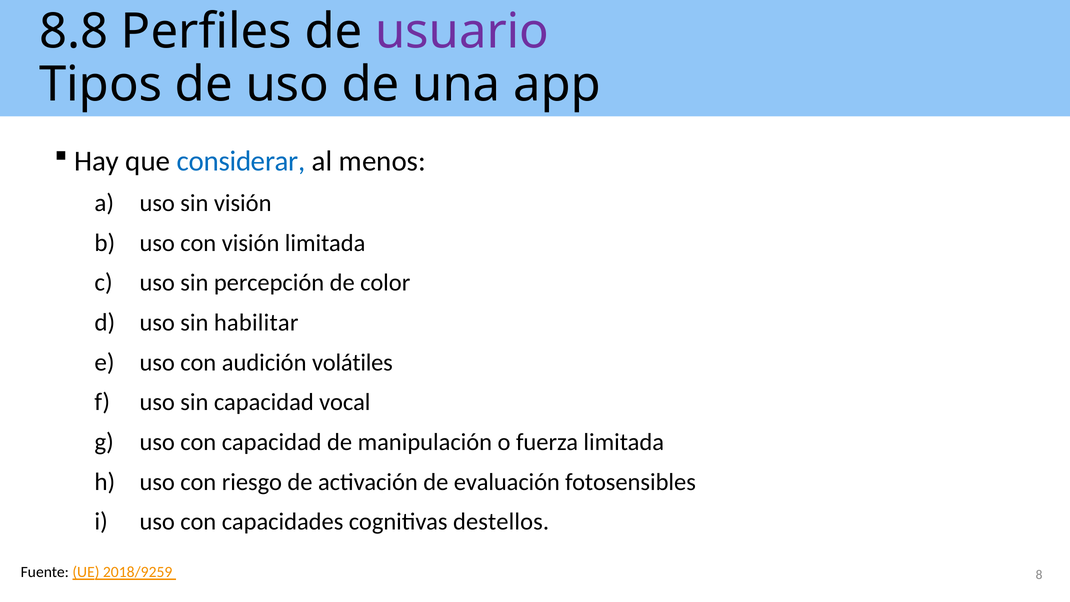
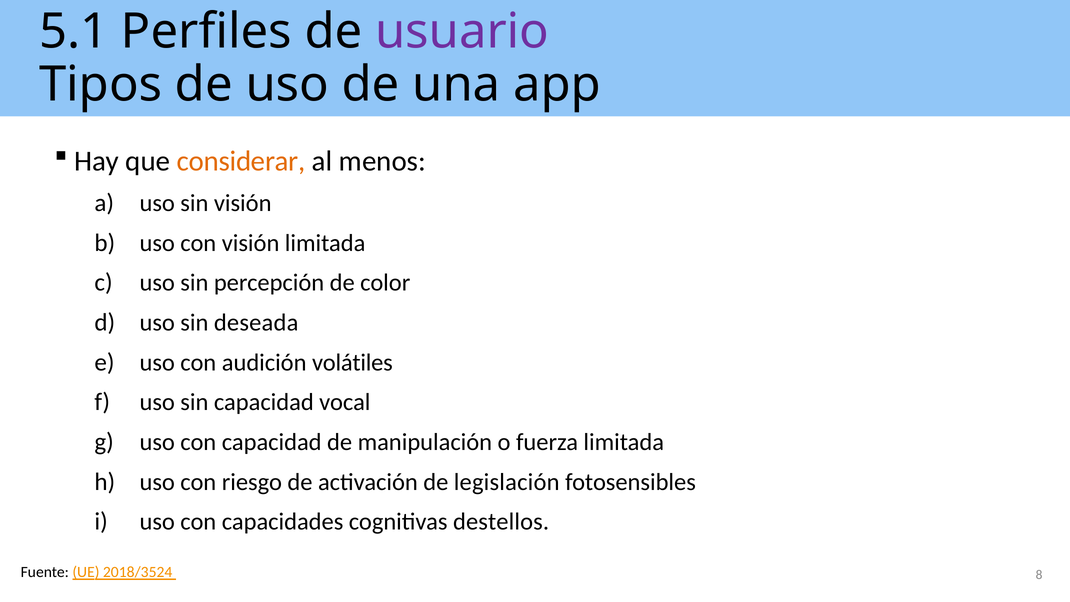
8.8: 8.8 -> 5.1 (74, 31)
considerar colour: blue -> orange (241, 161)
habilitar: habilitar -> deseada (256, 323)
evaluación: evaluación -> legislación (507, 482)
2018/9259: 2018/9259 -> 2018/3524 (138, 572)
